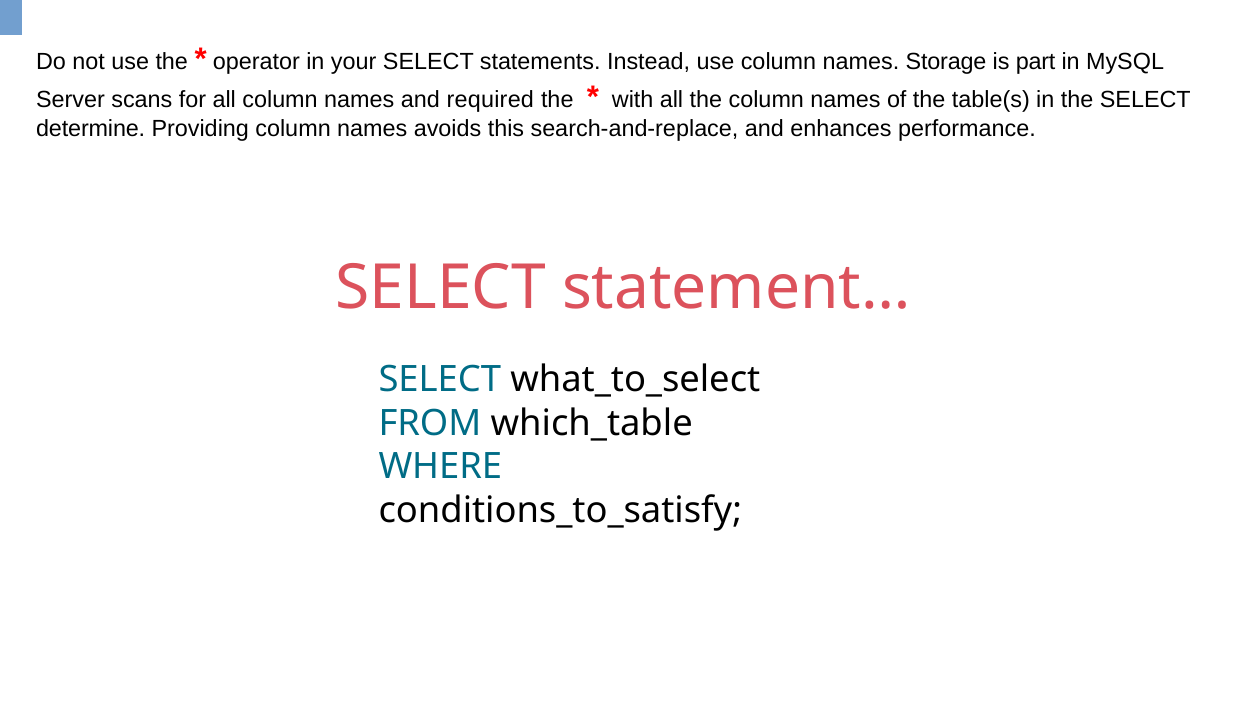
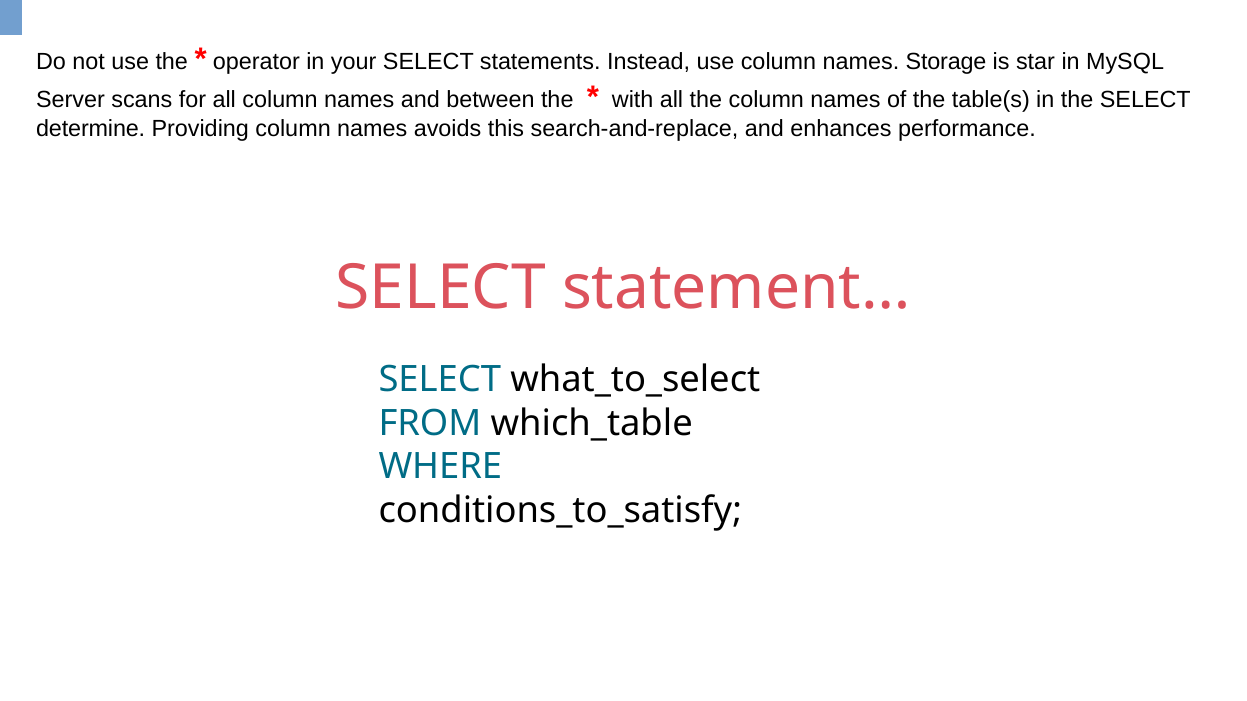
part: part -> star (1036, 62)
required: required -> between (490, 99)
